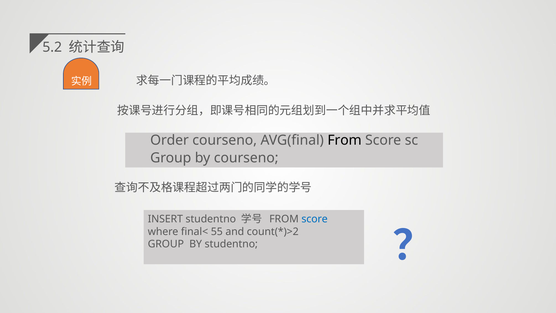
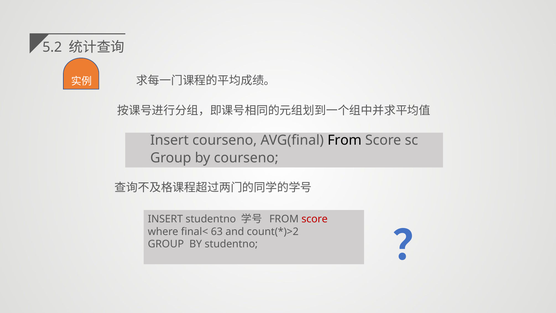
Order: Order -> Insert (169, 140)
score colour: blue -> red (315, 219)
55: 55 -> 63 (217, 231)
